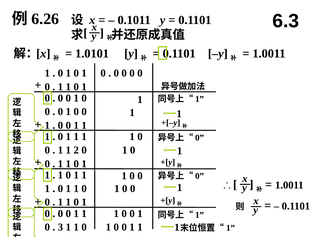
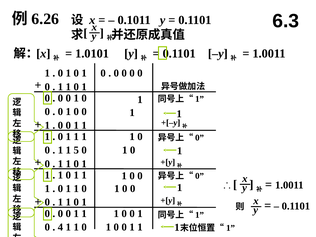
2: 2 -> 5 (76, 150)
3: 3 -> 4 (60, 227)
